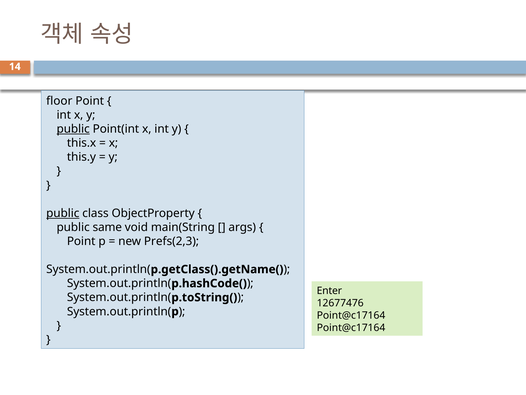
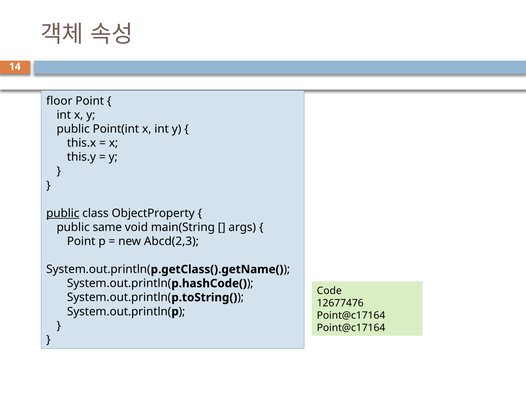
public underline: present -> none (73, 129)
Prefs(2,3: Prefs(2,3 -> Abcd(2,3 (171, 241)
Enter: Enter -> Code (329, 290)
